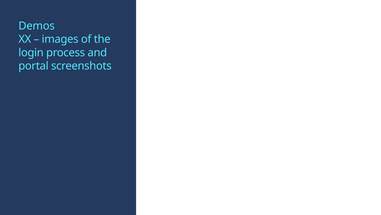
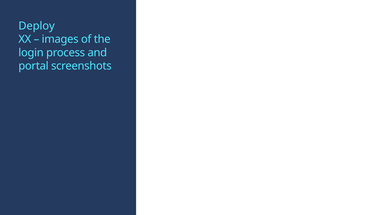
Demos: Demos -> Deploy (37, 26)
